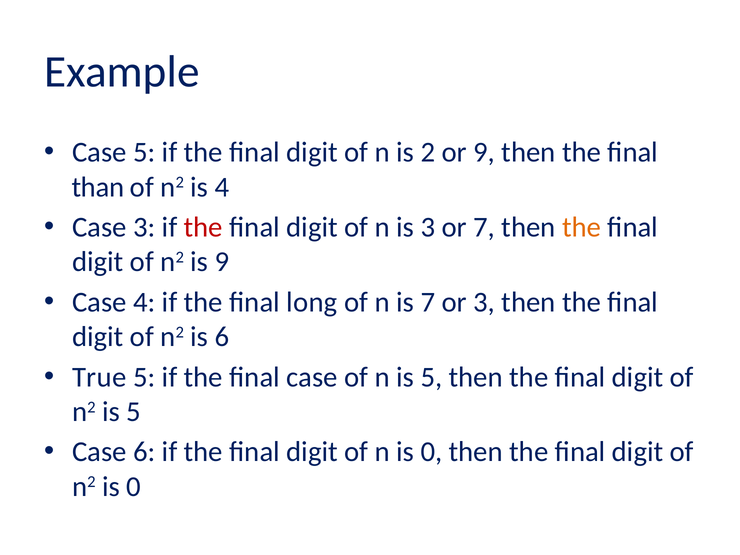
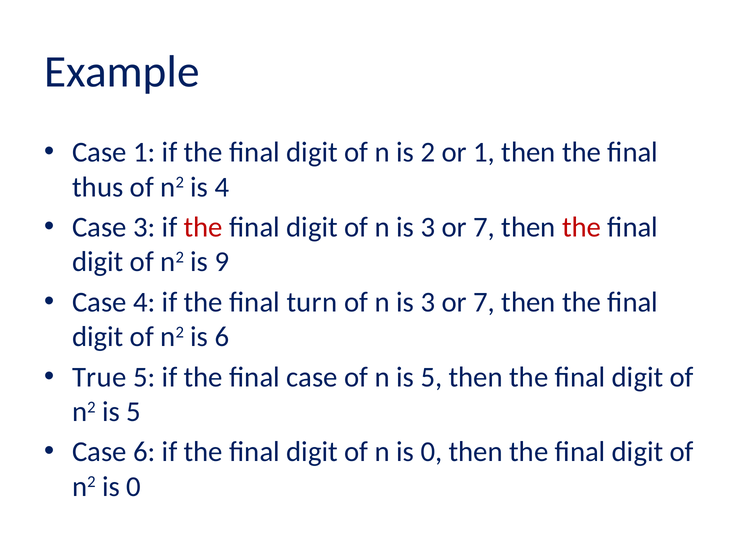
Case 5: 5 -> 1 (144, 152)
or 9: 9 -> 1 (484, 152)
than: than -> thus (98, 187)
the colour: orange -> red (581, 227)
long: long -> turn (312, 302)
7: 7 -> 3 (428, 302)
3: 3 -> 7 (484, 302)
